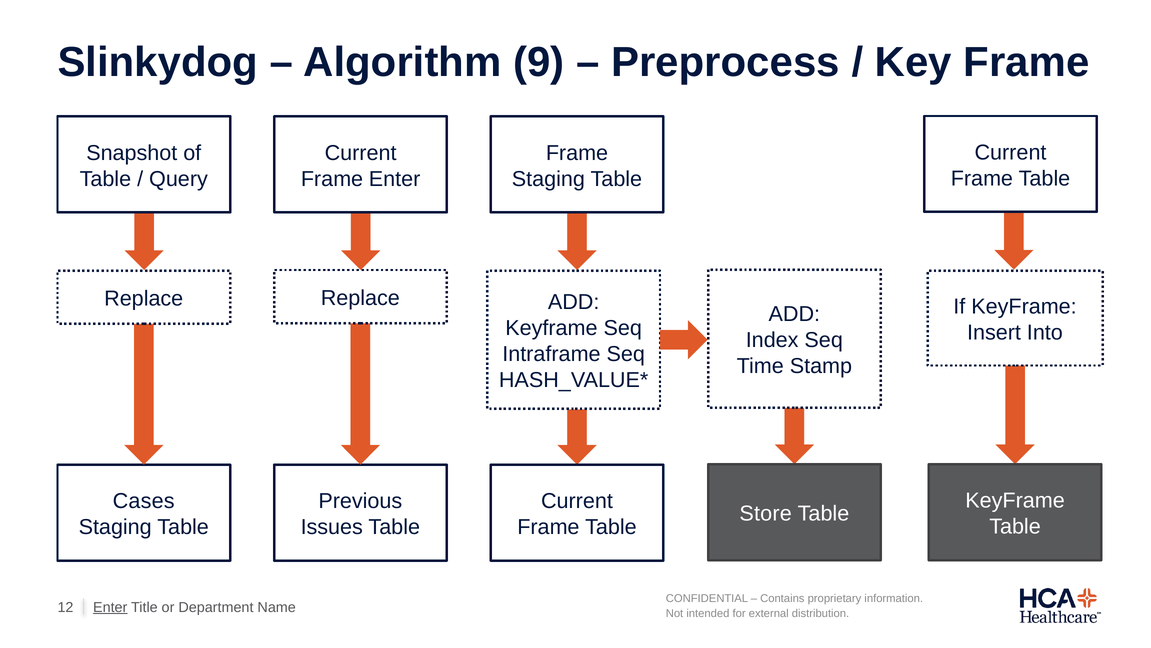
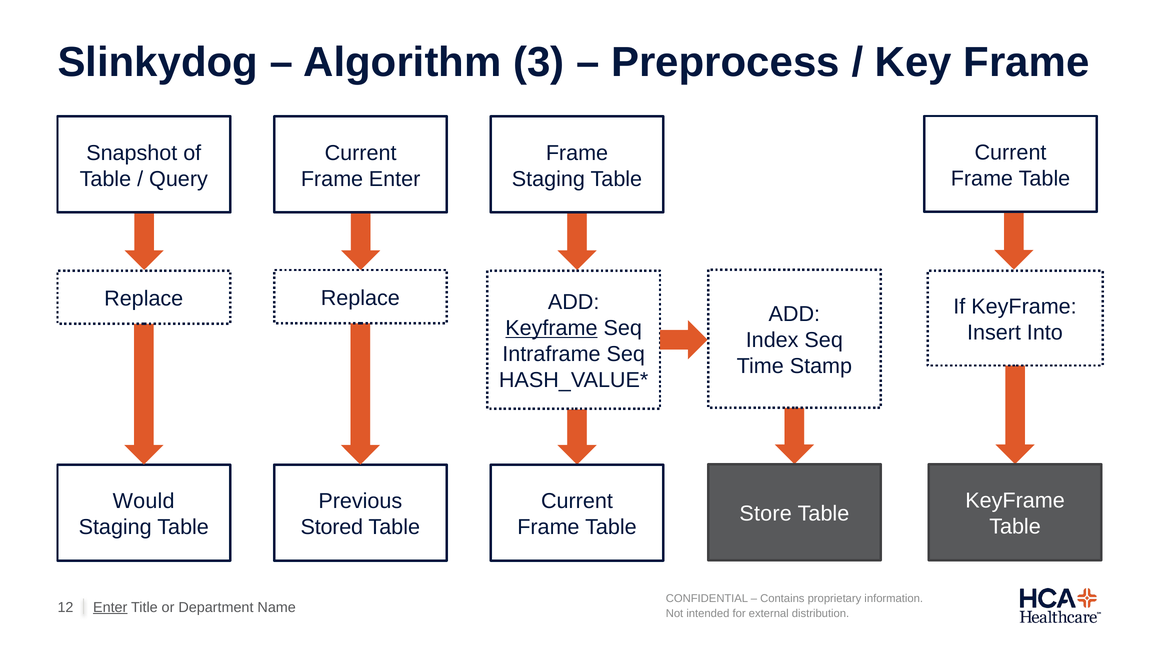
9: 9 -> 3 (539, 62)
Keyframe underline: none -> present (551, 328)
Cases: Cases -> Would (144, 501)
Issues: Issues -> Stored (332, 527)
